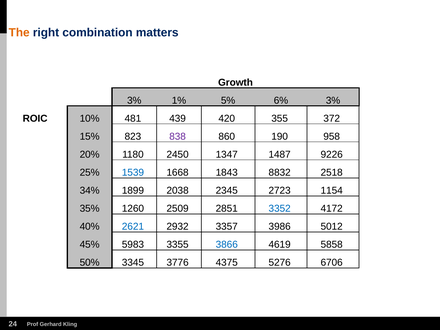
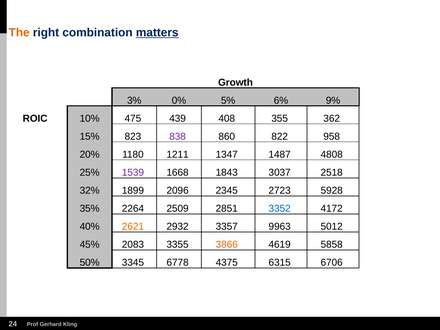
matters underline: none -> present (157, 32)
1%: 1% -> 0% (179, 101)
6% 3%: 3% -> 9% (333, 101)
481: 481 -> 475 (133, 119)
420: 420 -> 408 (227, 119)
372: 372 -> 362 (332, 119)
190: 190 -> 822 (280, 137)
2450: 2450 -> 1211 (178, 155)
9226: 9226 -> 4808 (332, 155)
1539 colour: blue -> purple (133, 173)
8832: 8832 -> 3037 (280, 173)
34%: 34% -> 32% (90, 191)
2038: 2038 -> 2096 (178, 191)
1154: 1154 -> 5928 (332, 191)
1260: 1260 -> 2264 (133, 209)
2621 colour: blue -> orange (133, 227)
3986: 3986 -> 9963 (280, 227)
5983: 5983 -> 2083 (133, 245)
3866 colour: blue -> orange (227, 245)
3776: 3776 -> 6778 (178, 263)
5276: 5276 -> 6315 (280, 263)
